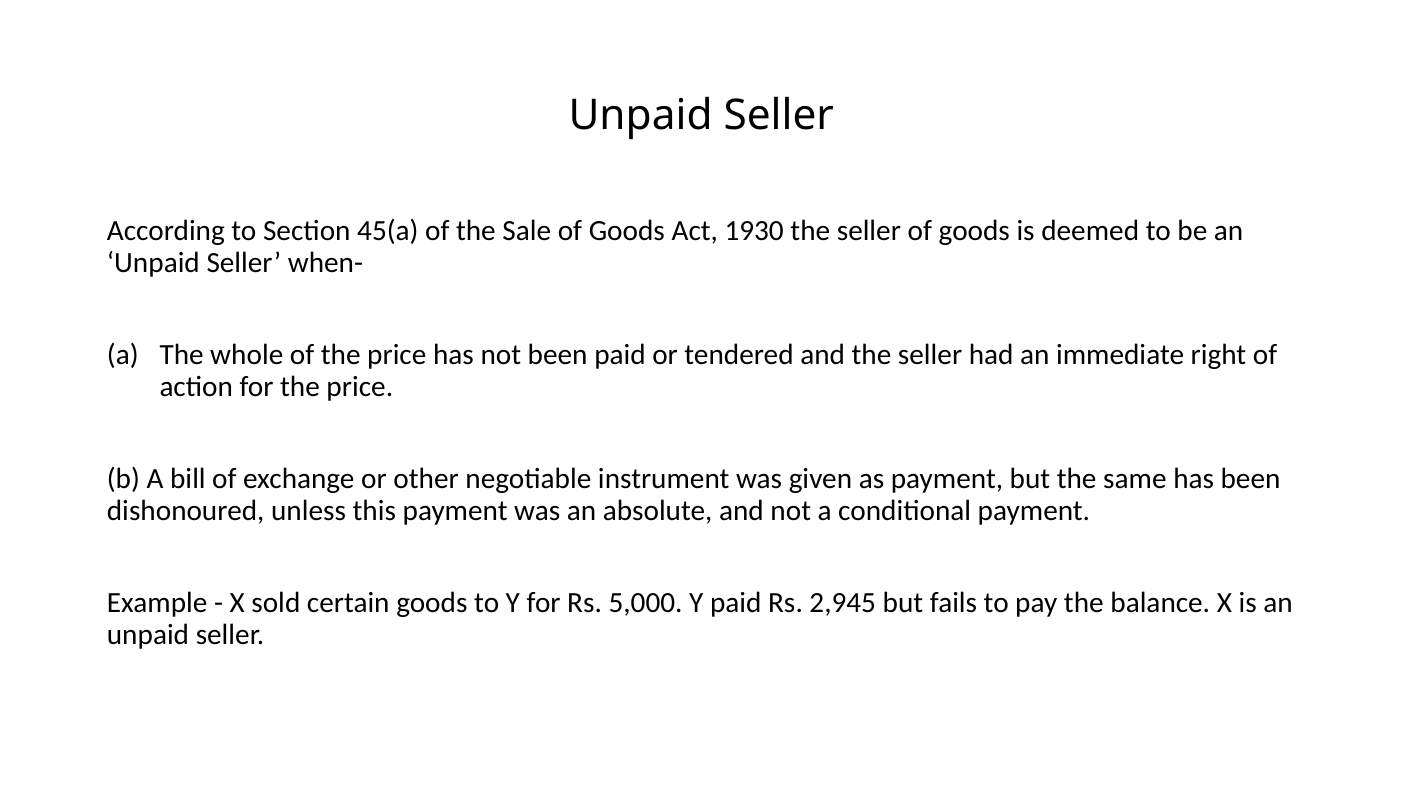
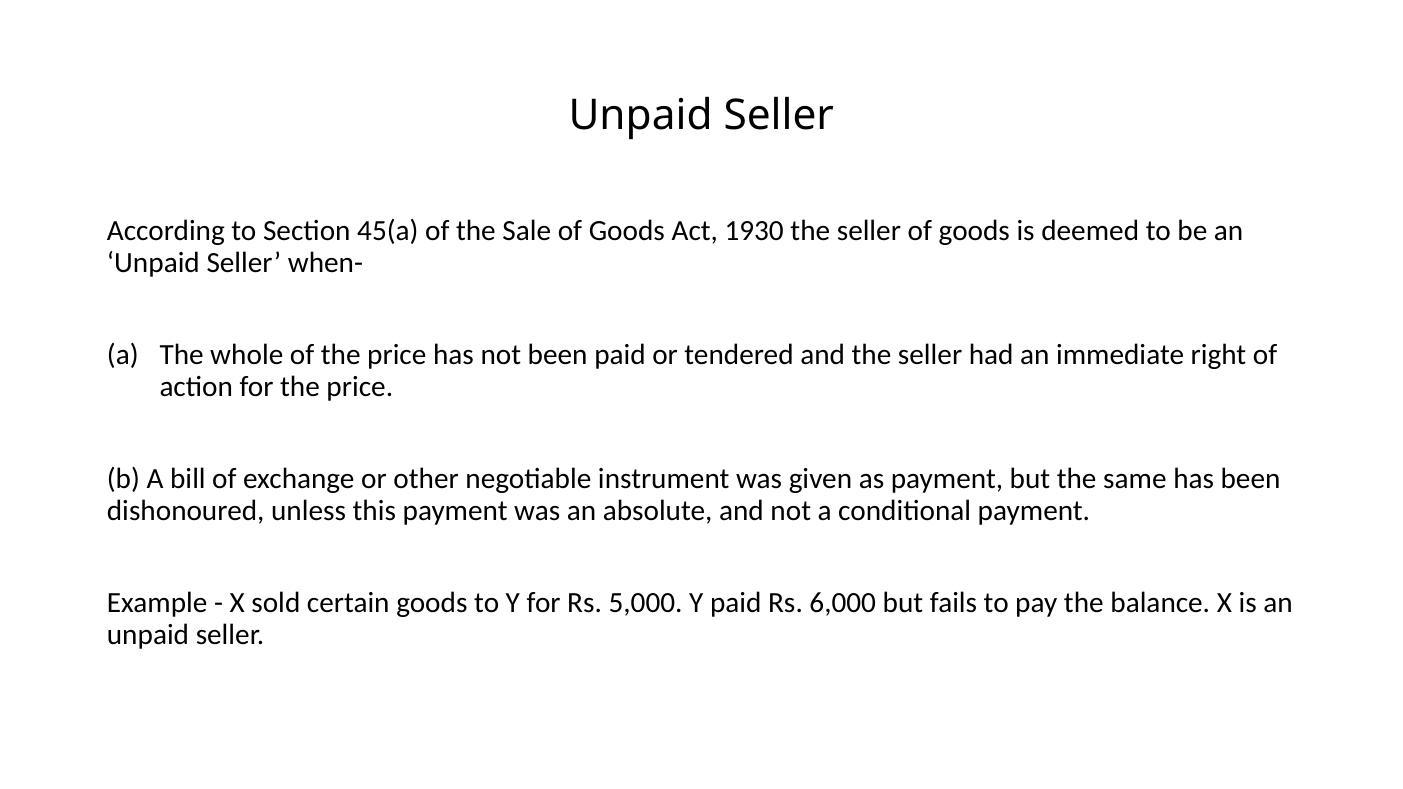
2,945: 2,945 -> 6,000 (843, 603)
